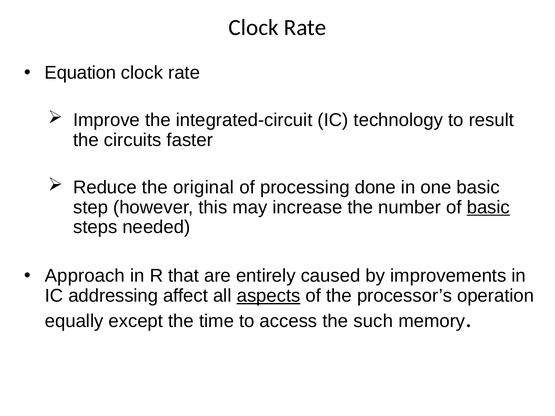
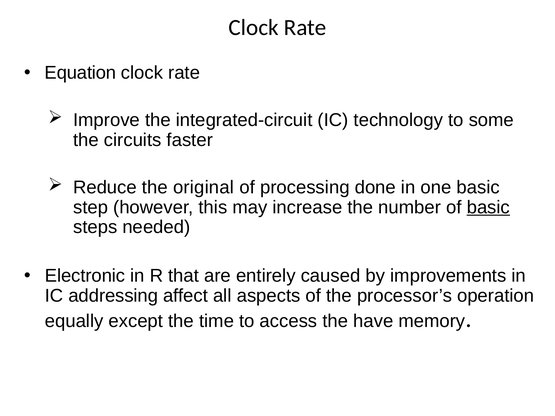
result: result -> some (491, 120)
Approach: Approach -> Electronic (85, 276)
aspects underline: present -> none (269, 296)
such: such -> have (373, 321)
